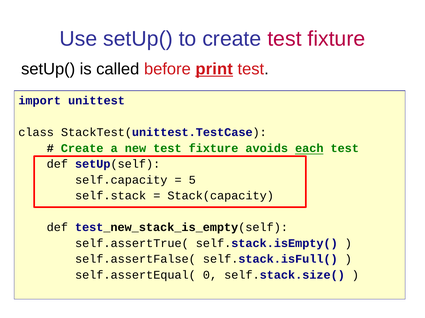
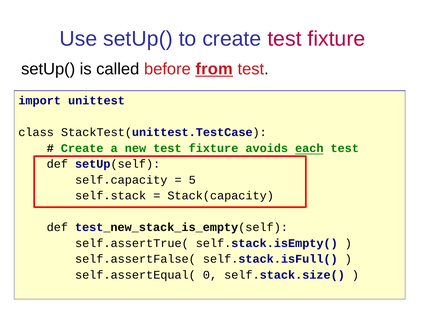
print: print -> from (214, 69)
